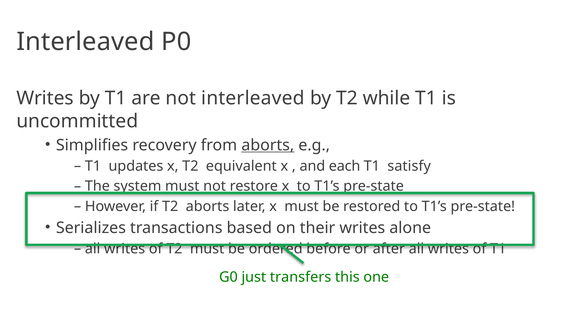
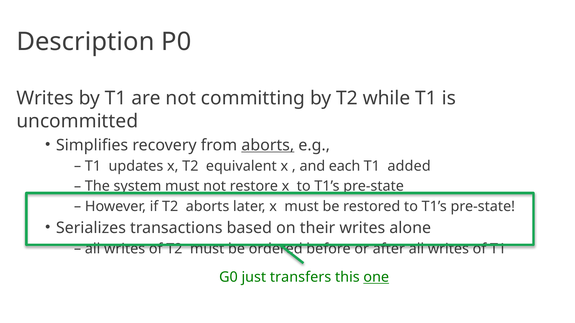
Interleaved: Interleaved -> Description (85, 42)
not interleaved: interleaved -> committing (253, 98)
satisfy: satisfy -> added (409, 166)
one underline: none -> present (376, 278)
